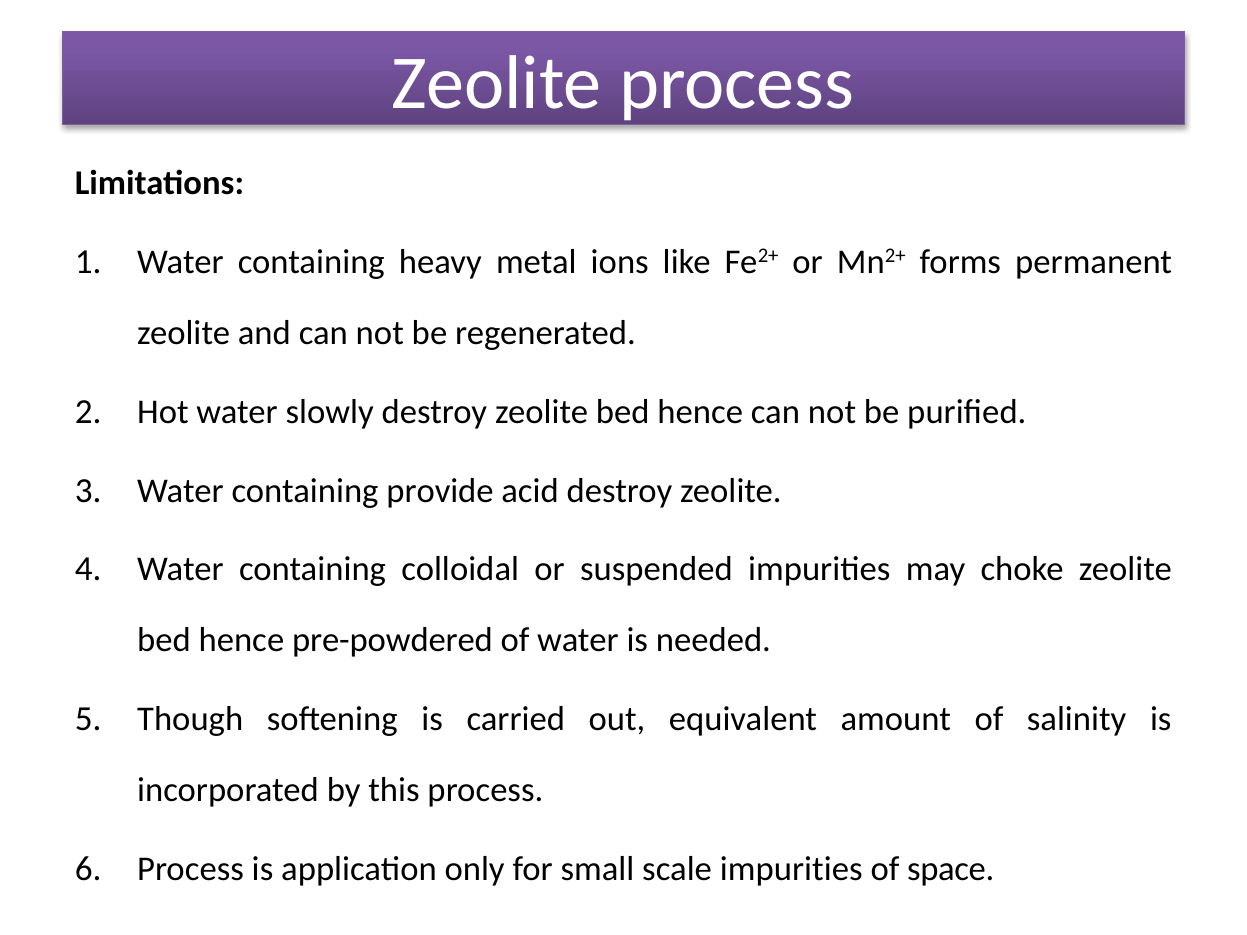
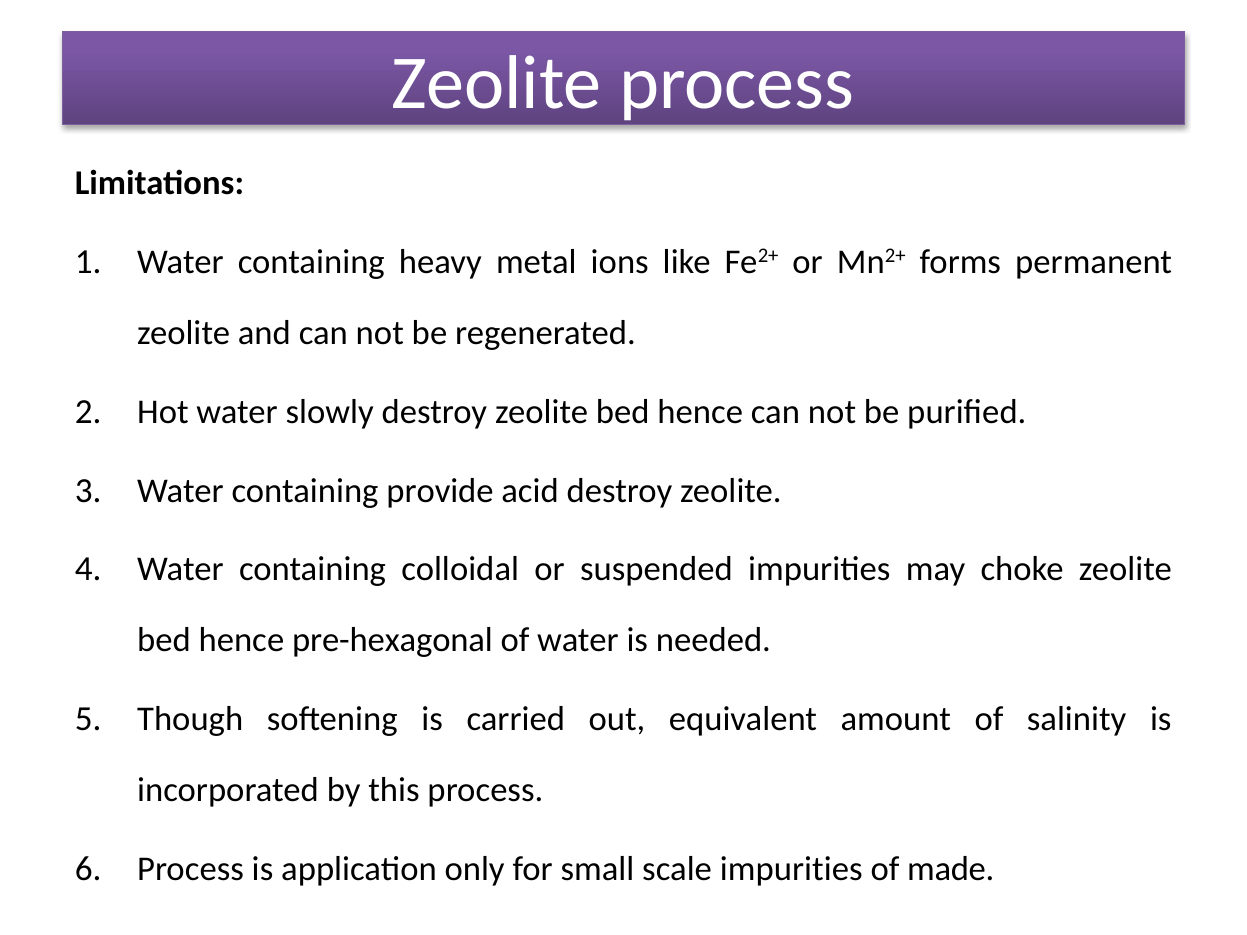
pre-powdered: pre-powdered -> pre-hexagonal (393, 640)
space: space -> made (951, 869)
